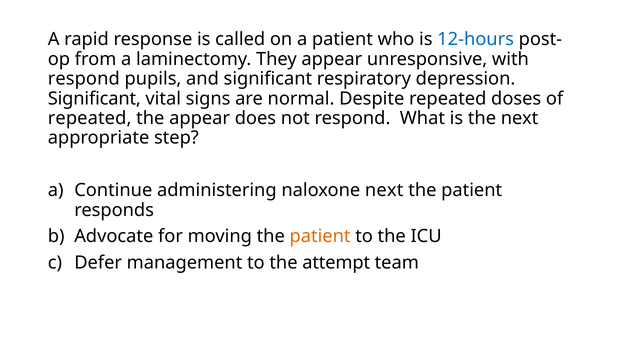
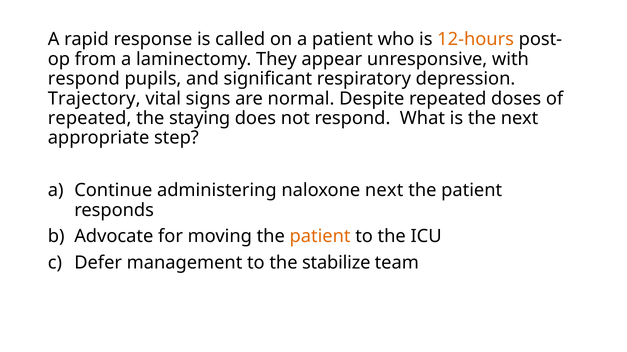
12-hours colour: blue -> orange (476, 39)
Significant: Significant -> Trajectory (94, 99)
the appear: appear -> staying (200, 118)
attempt: attempt -> stabilize (336, 263)
